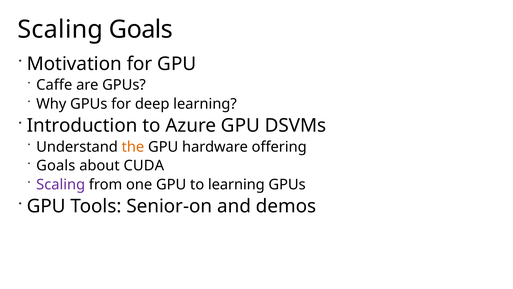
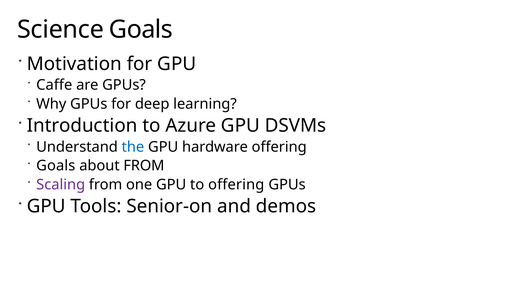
Scaling: Scaling -> Science (61, 29)
the colour: orange -> blue (133, 147)
about CUDA: CUDA -> FROM (144, 165)
to learning: learning -> offering (236, 184)
